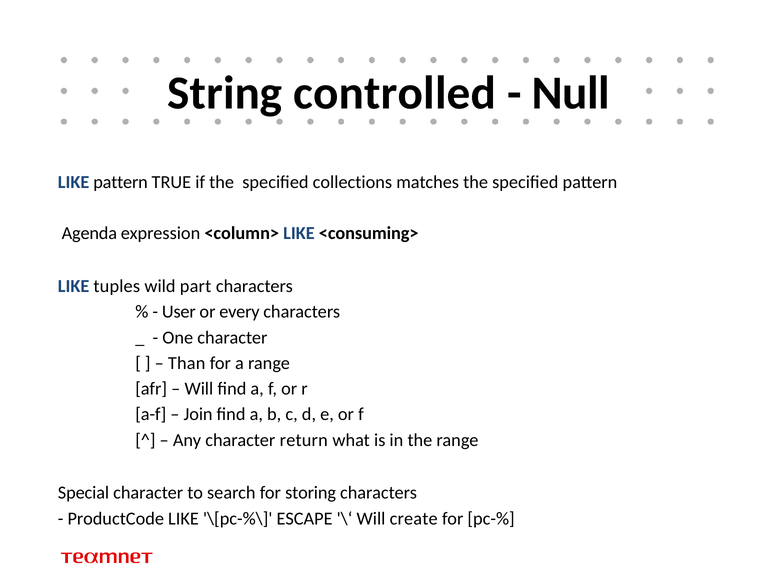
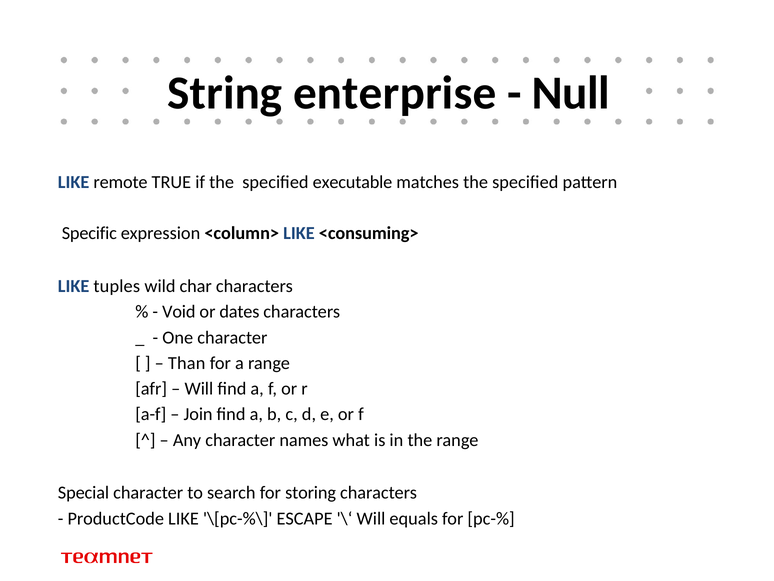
controlled: controlled -> enterprise (395, 93)
LIKE pattern: pattern -> remote (121, 182)
collections: collections -> executable (353, 182)
Agenda: Agenda -> Specific (89, 233)
part: part -> char (196, 286)
User: User -> Void (179, 312)
every: every -> dates (239, 312)
return: return -> names (304, 440)
create: create -> equals (414, 518)
